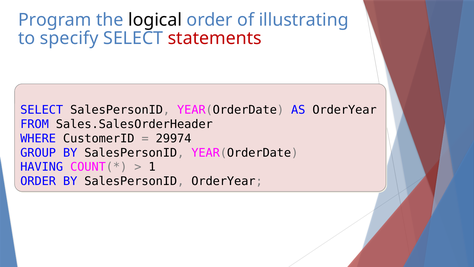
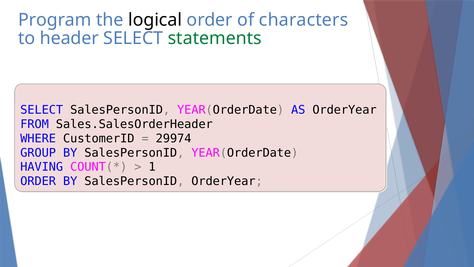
illustrating: illustrating -> characters (304, 20)
specify: specify -> header (69, 38)
statements colour: red -> green (215, 38)
